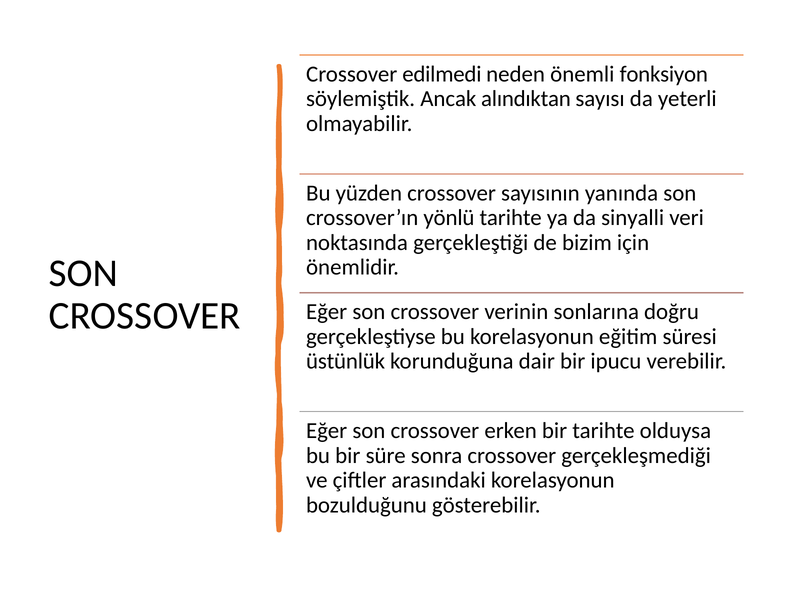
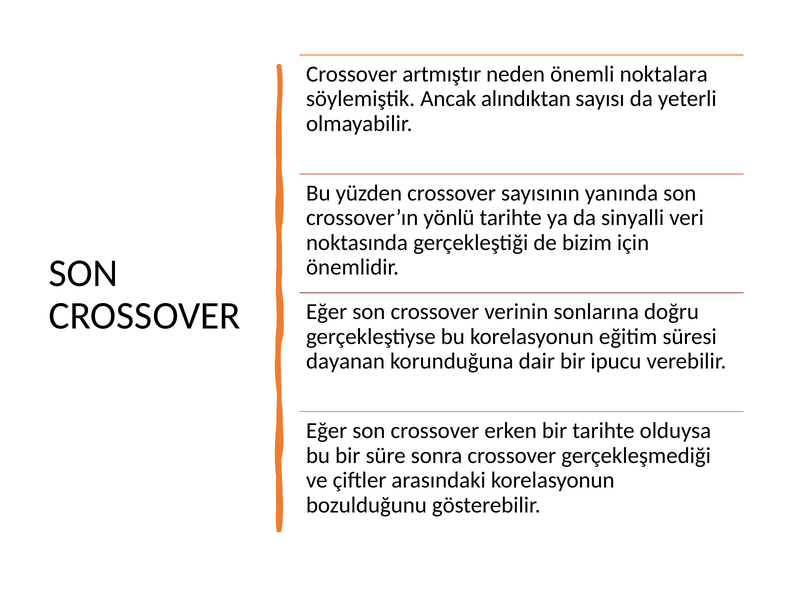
edilmedi: edilmedi -> artmıştır (442, 74)
fonksiyon: fonksiyon -> noktalara (664, 74)
üstünlük: üstünlük -> dayanan (345, 361)
